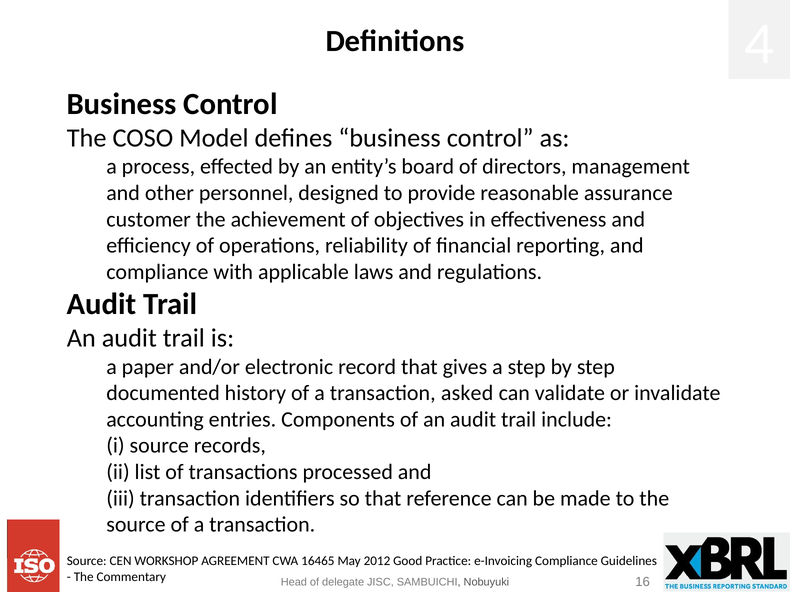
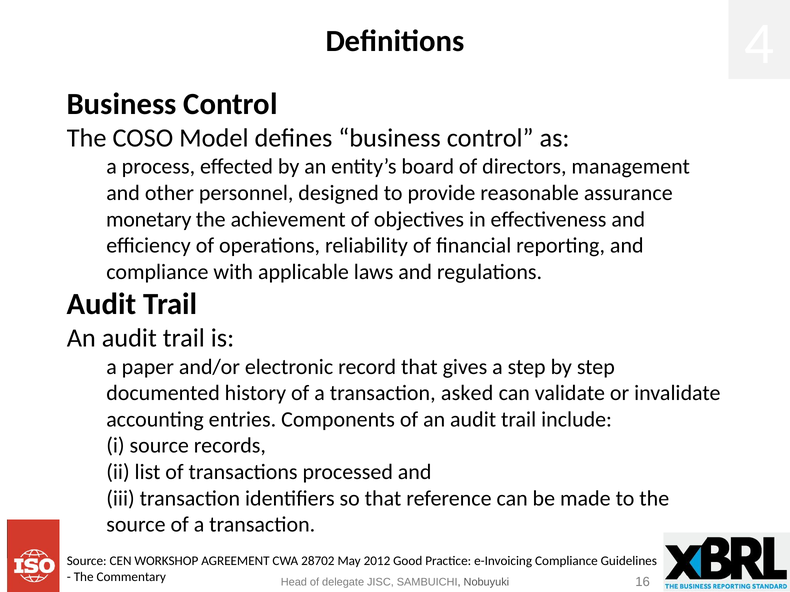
customer: customer -> monetary (149, 220)
16465: 16465 -> 28702 (318, 561)
